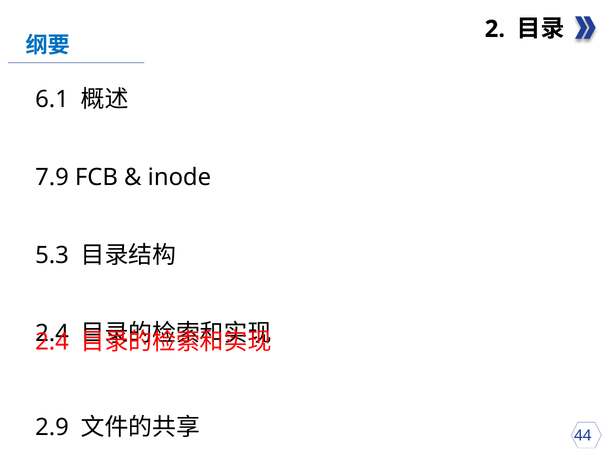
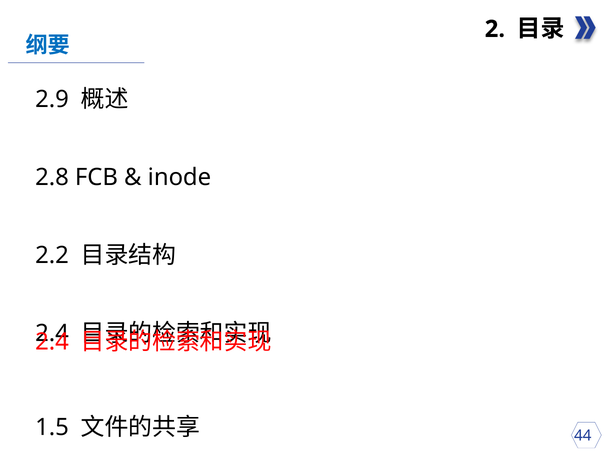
6.1: 6.1 -> 2.9 (52, 99)
7.9: 7.9 -> 2.8 (52, 177)
5.3: 5.3 -> 2.2 (52, 255)
2.9: 2.9 -> 1.5 (52, 427)
